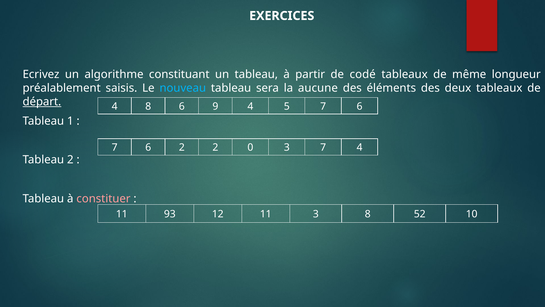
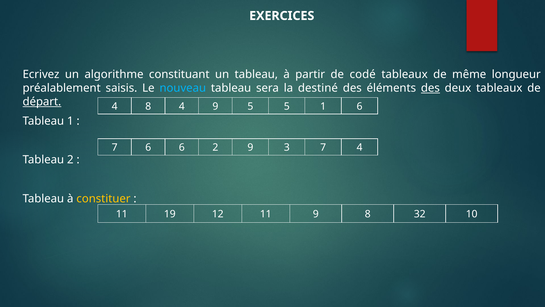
aucune: aucune -> destiné (318, 88)
des underline: none -> present (430, 88)
8 6: 6 -> 4 (182, 106)
9 4: 4 -> 5 (250, 106)
5 7: 7 -> 1 (323, 106)
6 2: 2 -> 6 (182, 147)
2 0: 0 -> 9 (250, 147)
constituer colour: pink -> yellow (103, 198)
93: 93 -> 19 (170, 214)
11 3: 3 -> 9 (316, 214)
52: 52 -> 32 (420, 214)
